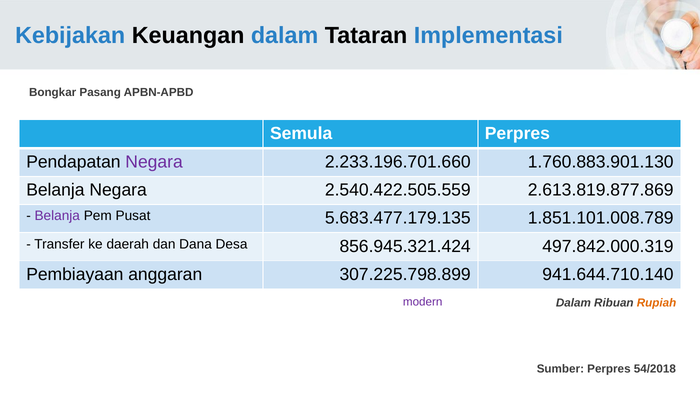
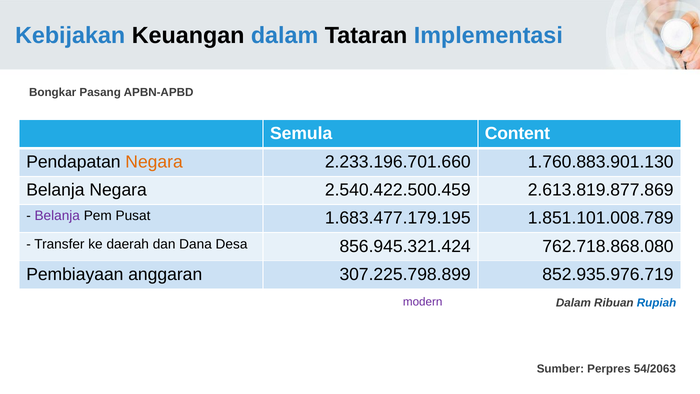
Semula Perpres: Perpres -> Content (517, 133)
Negara colour: purple -> orange (154, 162)
2.540.422.505.559: 2.540.422.505.559 -> 2.540.422.500.459 (398, 190)
5.683.477.179.135: 5.683.477.179.135 -> 1.683.477.179.195 (398, 218)
497.842.000.319: 497.842.000.319 -> 762.718.868.080 (608, 246)
941.644.710.140: 941.644.710.140 -> 852.935.976.719 (608, 274)
Rupiah colour: orange -> blue (657, 303)
54/2018: 54/2018 -> 54/2063 (655, 369)
